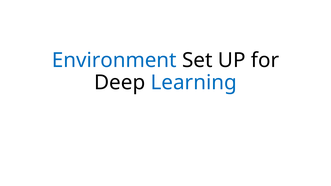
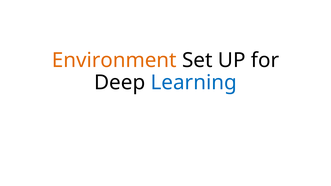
Environment colour: blue -> orange (114, 60)
